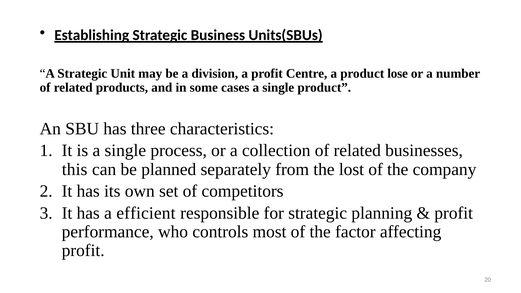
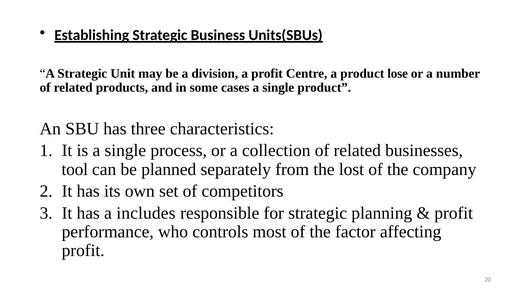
this: this -> tool (75, 169)
efficient: efficient -> includes (146, 213)
